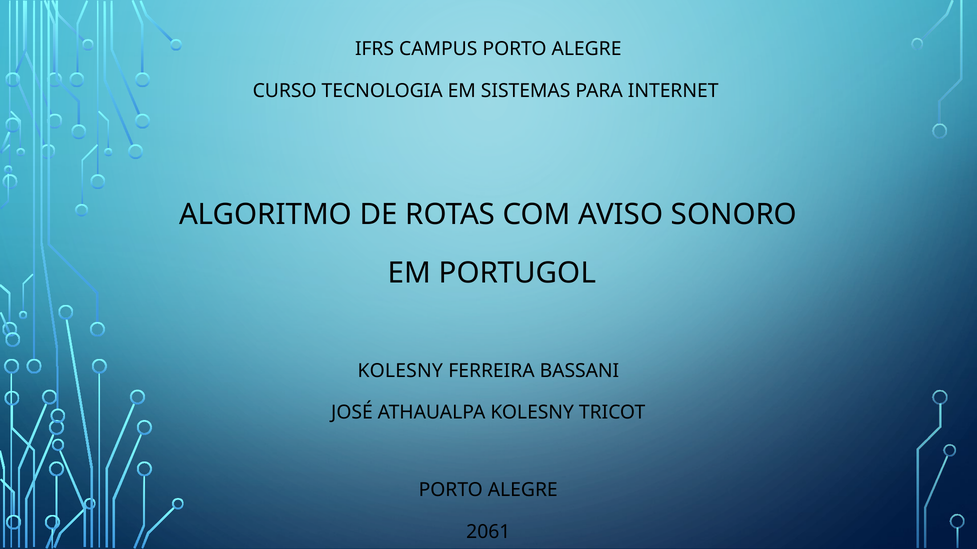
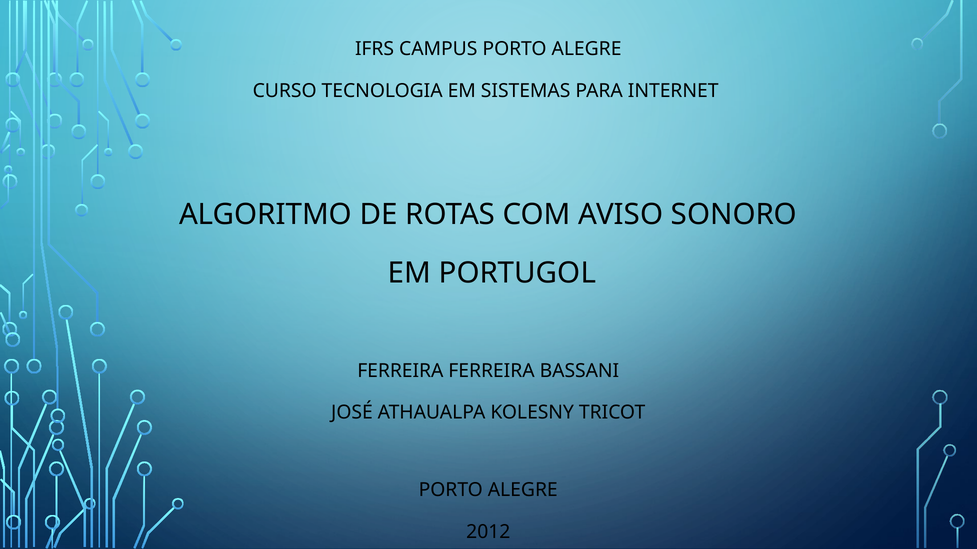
KOLESNY: KOLESNY -> FERREIRA (400, 371)
2061: 2061 -> 2012 (488, 532)
